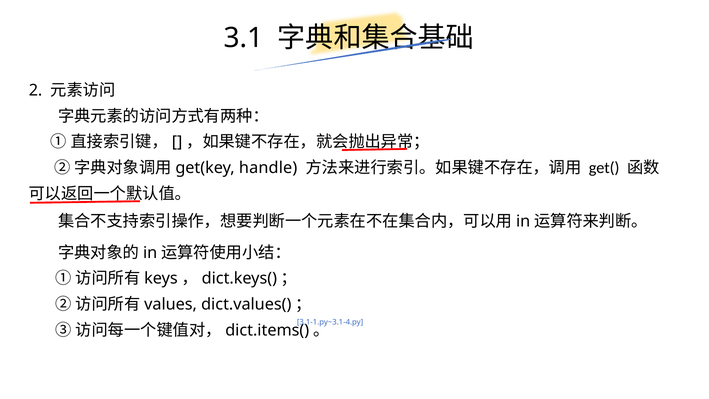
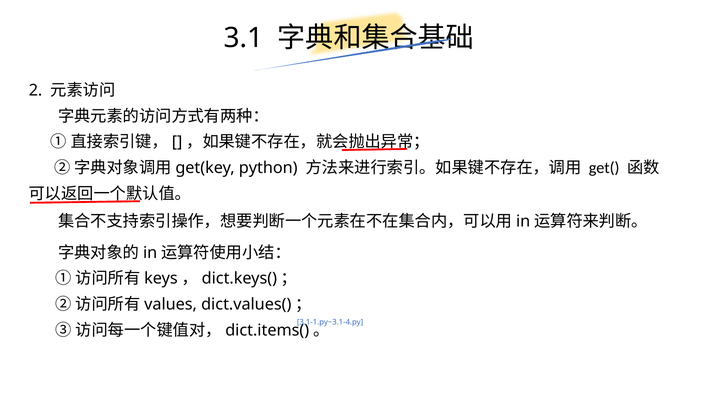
handle: handle -> python (268, 168)
